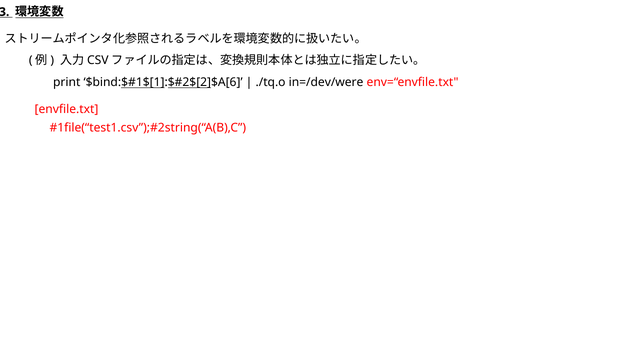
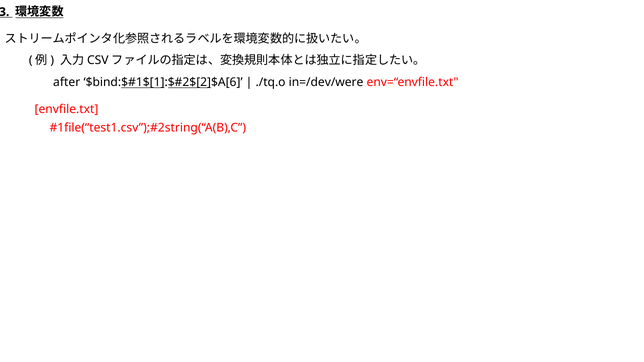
print: print -> after (67, 82)
